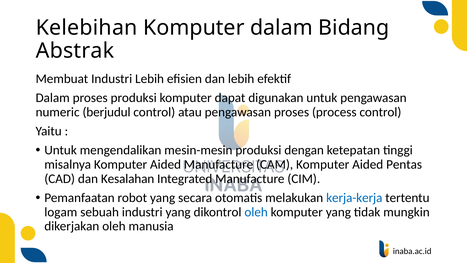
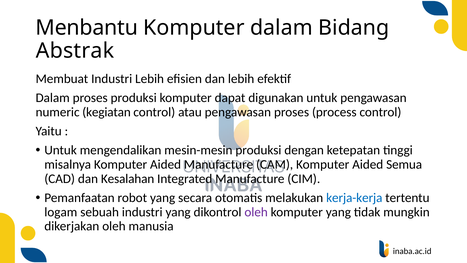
Kelebihan: Kelebihan -> Menbantu (87, 28)
berjudul: berjudul -> kegiatan (107, 112)
Pentas: Pentas -> Semua (404, 164)
oleh colour: blue -> purple (256, 212)
